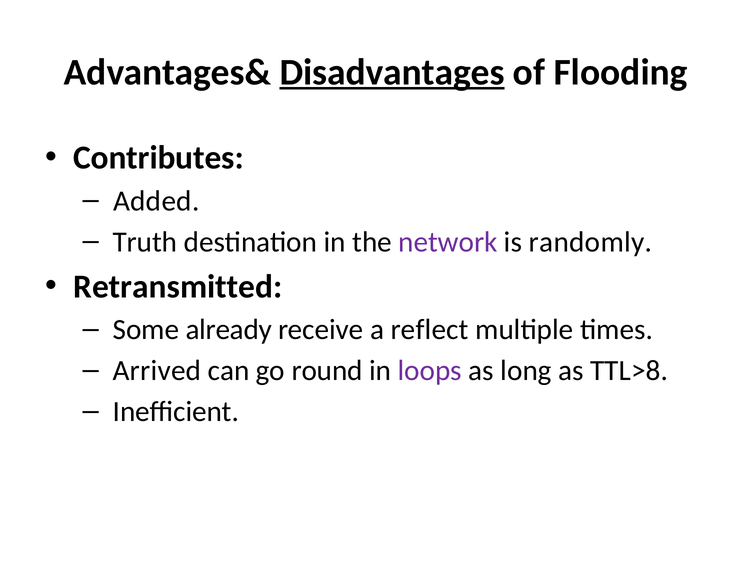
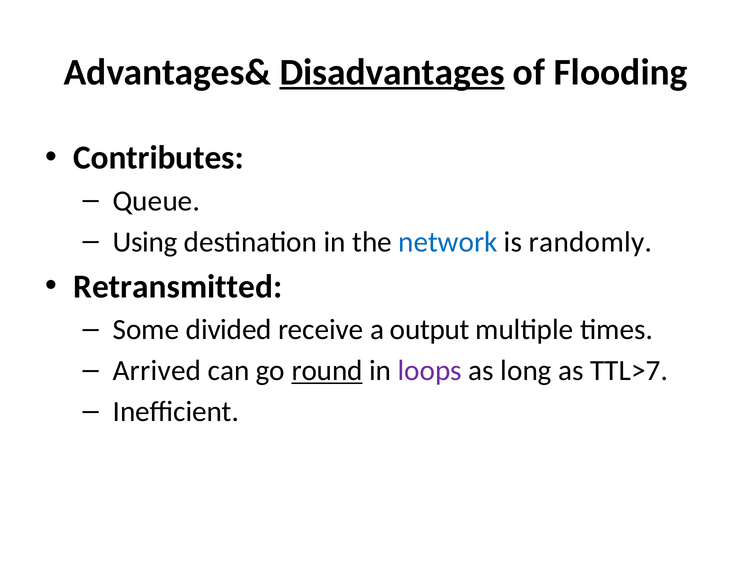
Added: Added -> Queue (156, 201)
Truth: Truth -> Using (145, 242)
network colour: purple -> blue (448, 242)
already: already -> divided (229, 330)
reflect: reflect -> output (430, 330)
round underline: none -> present (327, 371)
TTL>8: TTL>8 -> TTL>7 (629, 371)
